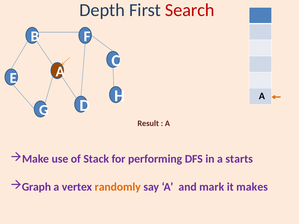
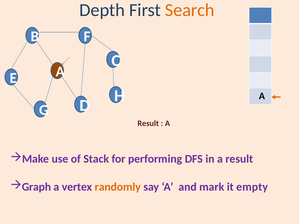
Search colour: red -> orange (190, 10)
a starts: starts -> result (239, 159)
makes: makes -> empty (252, 187)
